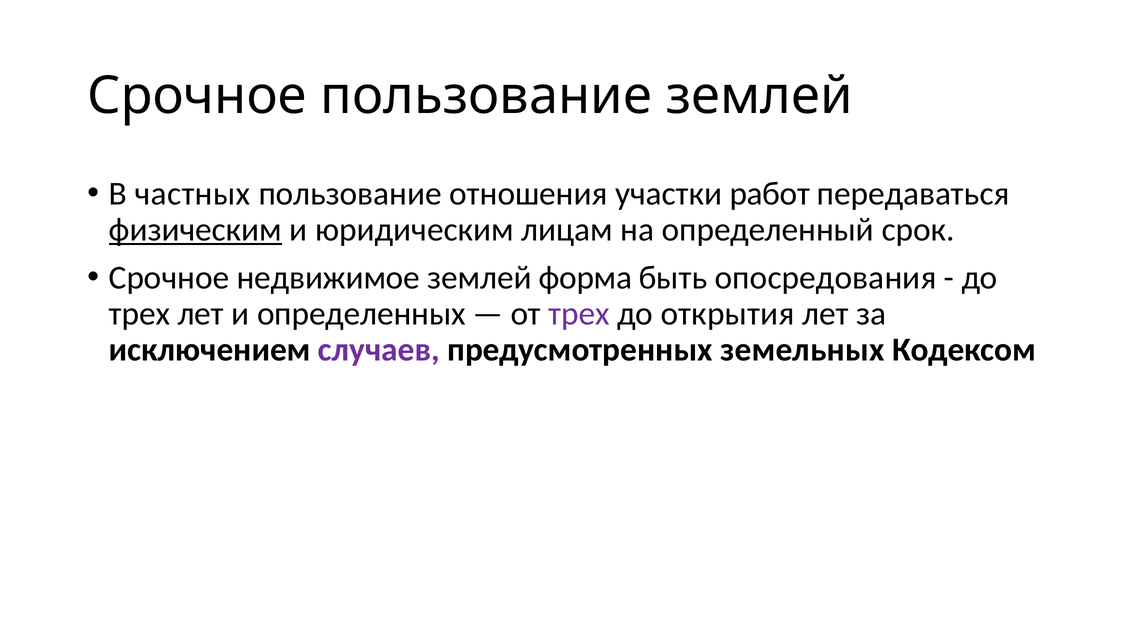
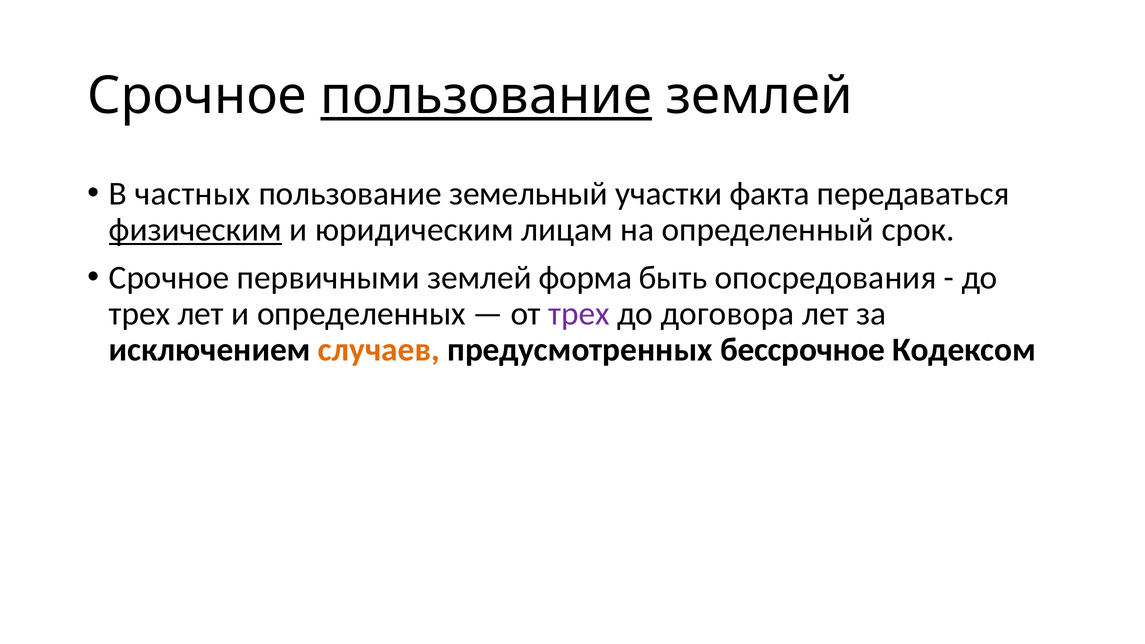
пользование underline: none -> present (486, 96)
отношения: отношения -> земельный (529, 194)
работ: работ -> факта (770, 194)
недвижимое: недвижимое -> первичными (328, 278)
открытия: открытия -> договора (728, 314)
случаев colour: purple -> orange (379, 350)
земельных: земельных -> бессрочное (803, 350)
